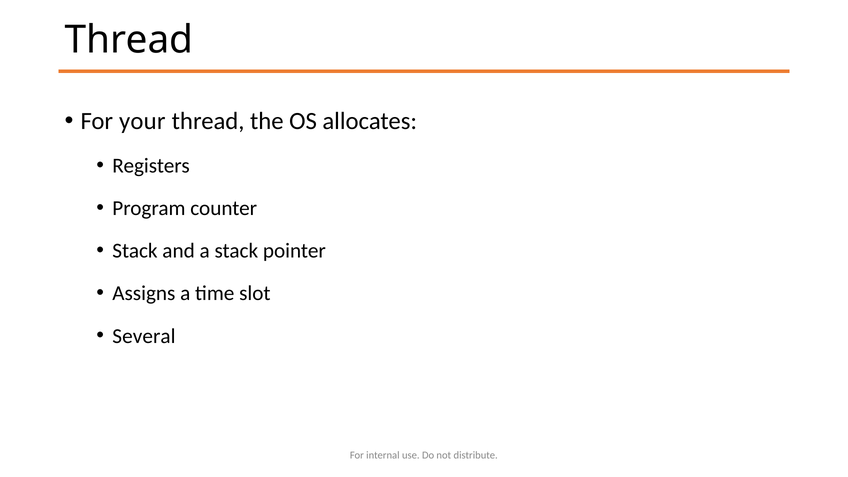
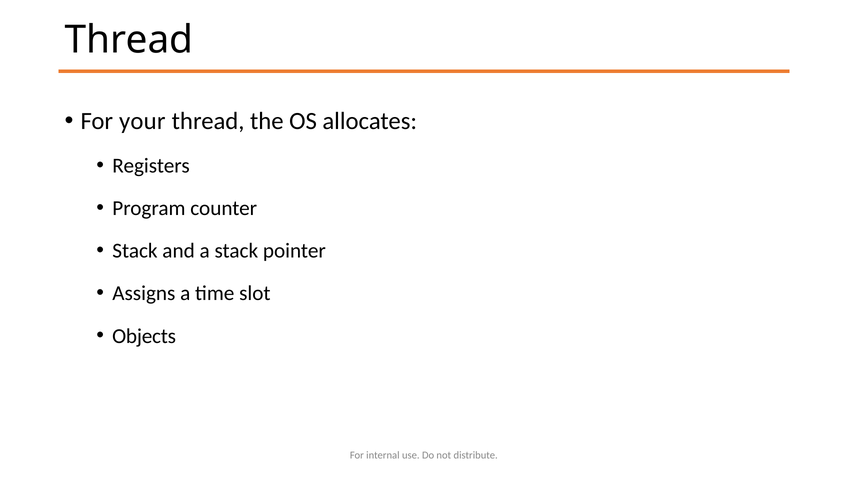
Several: Several -> Objects (144, 336)
